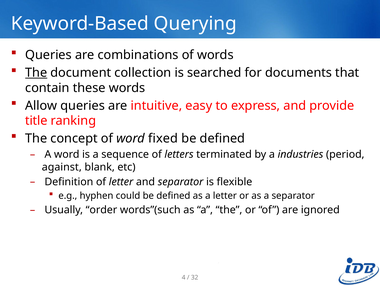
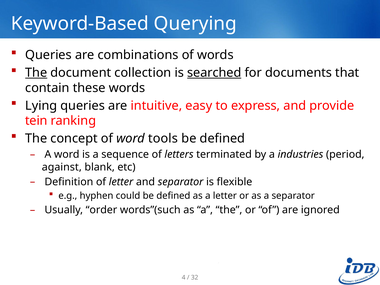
searched underline: none -> present (214, 73)
Allow: Allow -> Lying (41, 106)
title: title -> tein (36, 121)
fixed: fixed -> tools (163, 139)
